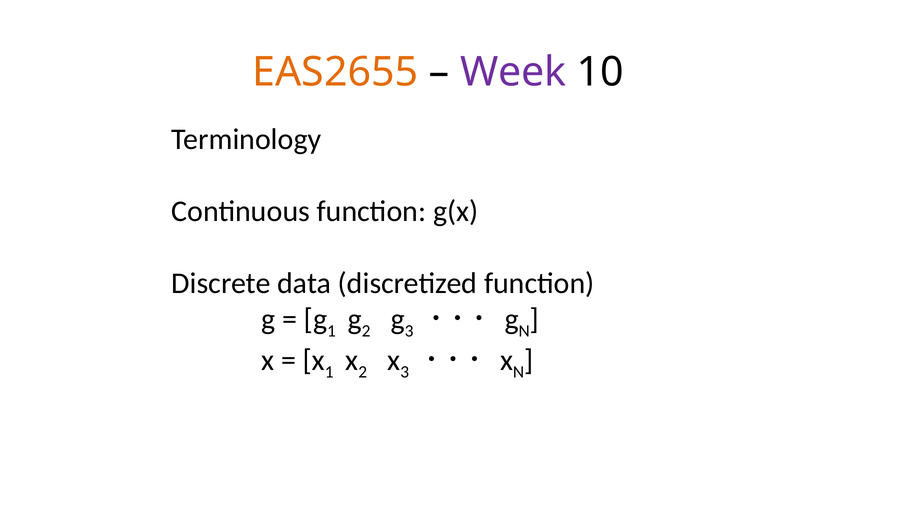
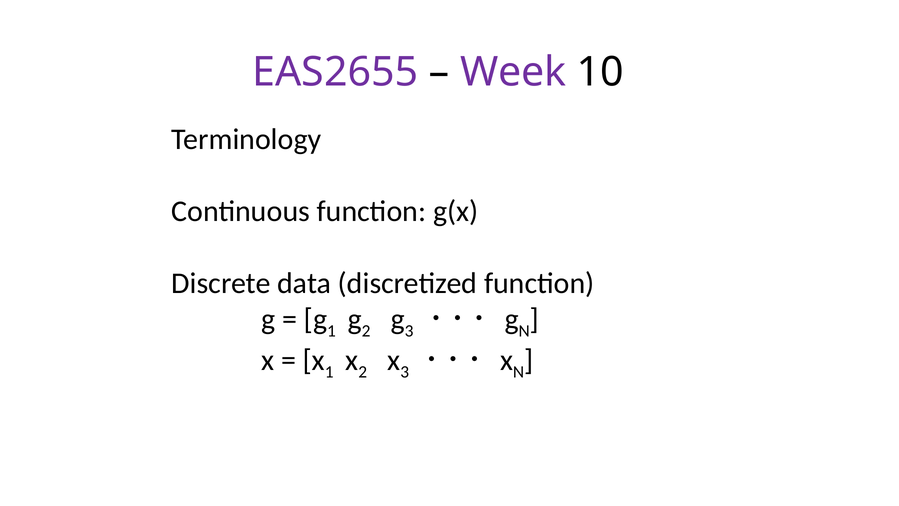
EAS2655 colour: orange -> purple (335, 72)
